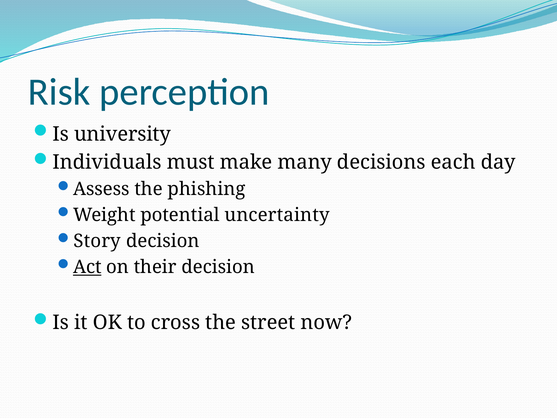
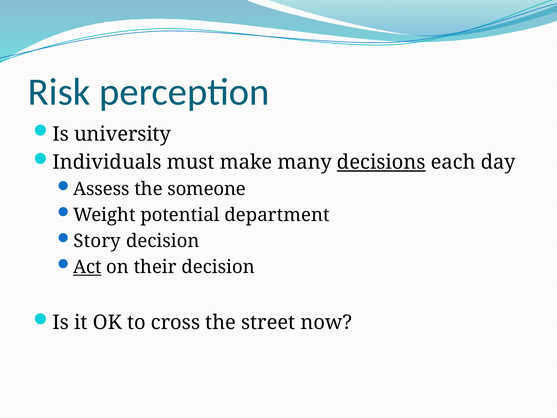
decisions underline: none -> present (381, 162)
phishing: phishing -> someone (207, 189)
uncertainty: uncertainty -> department (277, 215)
